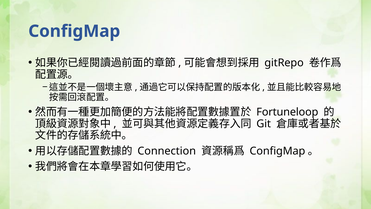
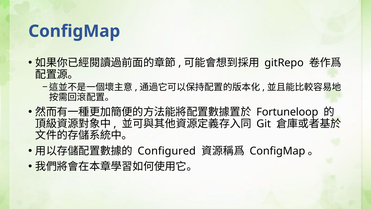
Connection: Connection -> Configured (167, 151)
